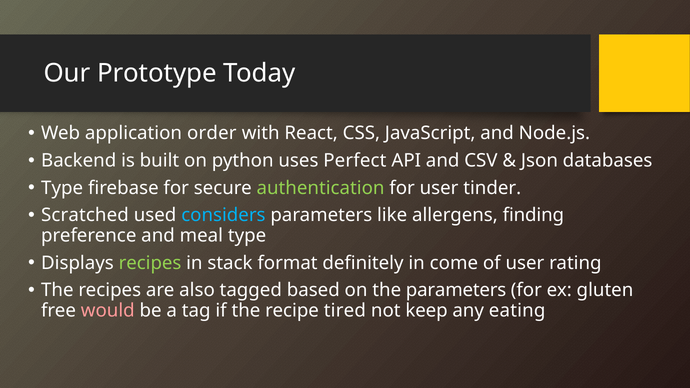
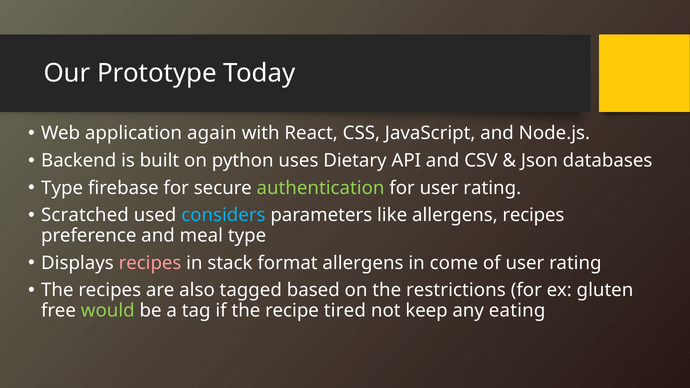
order: order -> again (212, 133)
Perfect: Perfect -> Dietary (355, 161)
for user tinder: tinder -> rating (492, 188)
allergens finding: finding -> recipes (533, 215)
recipes colour: light green -> pink (150, 263)
format definitely: definitely -> allergens (363, 263)
the parameters: parameters -> restrictions (456, 290)
would colour: pink -> light green (108, 310)
